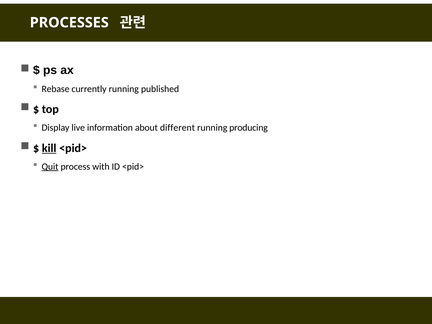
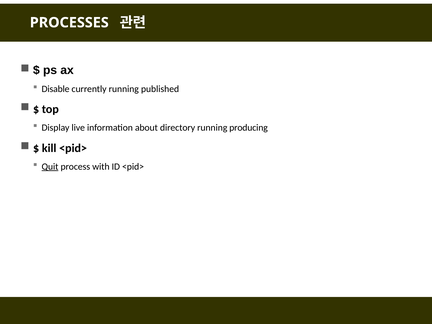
Rebase: Rebase -> Disable (56, 89)
different: different -> directory (178, 128)
kill underline: present -> none (49, 148)
